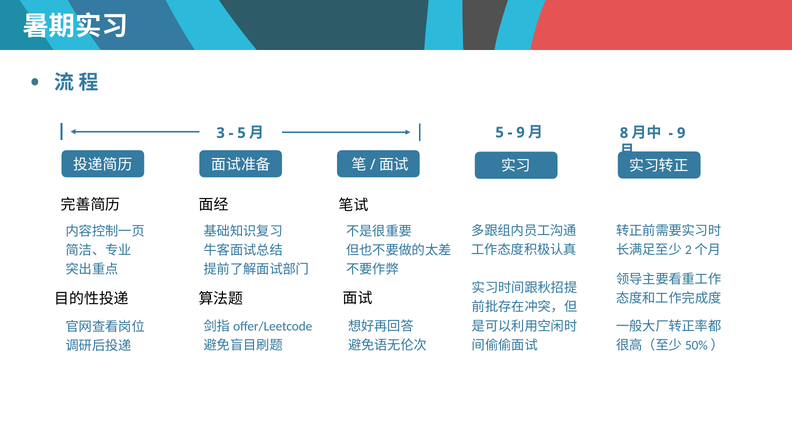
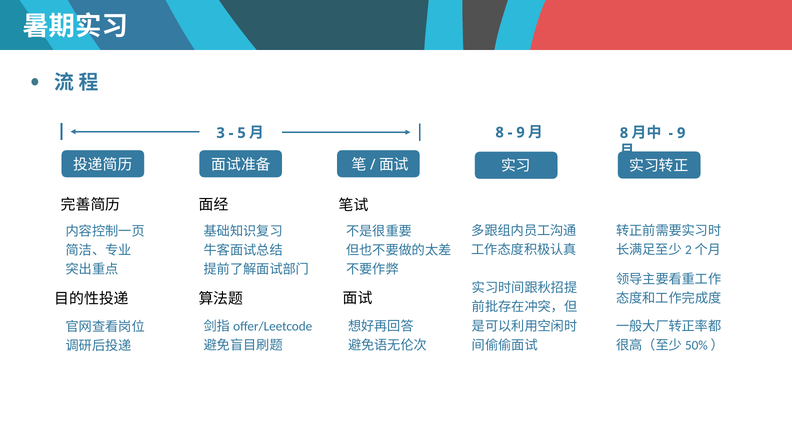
5: 5 -> 8 (500, 132)
